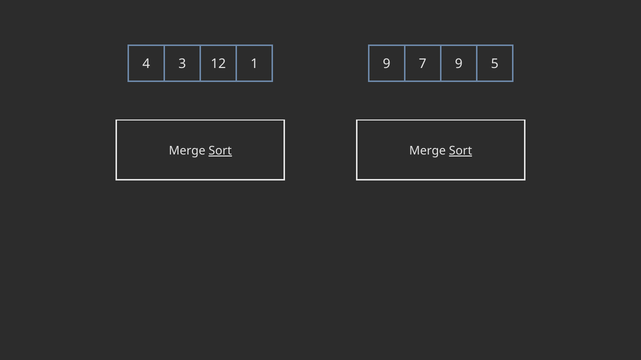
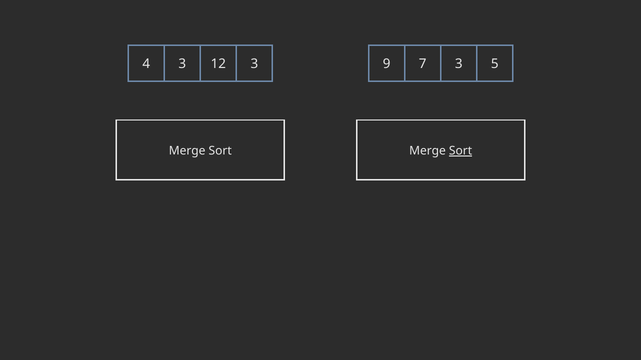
12 1: 1 -> 3 (254, 64)
9 9: 9 -> 3 (459, 64)
Sort underline: present -> none (220, 151)
